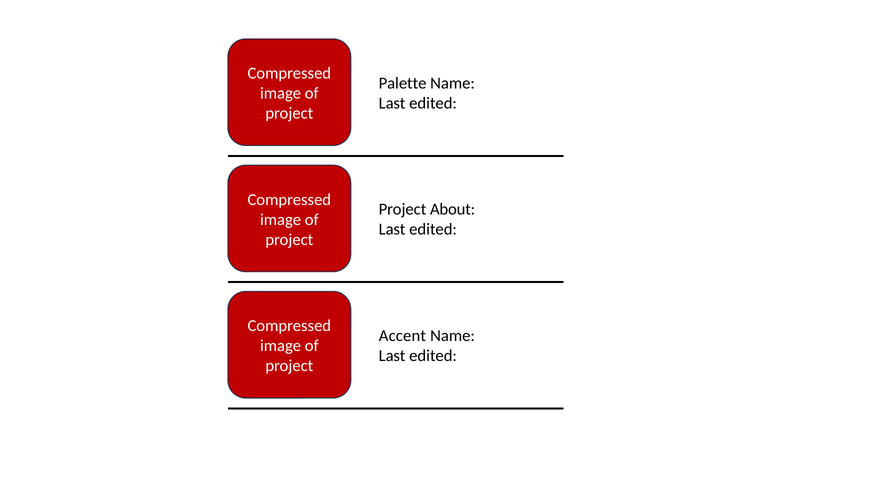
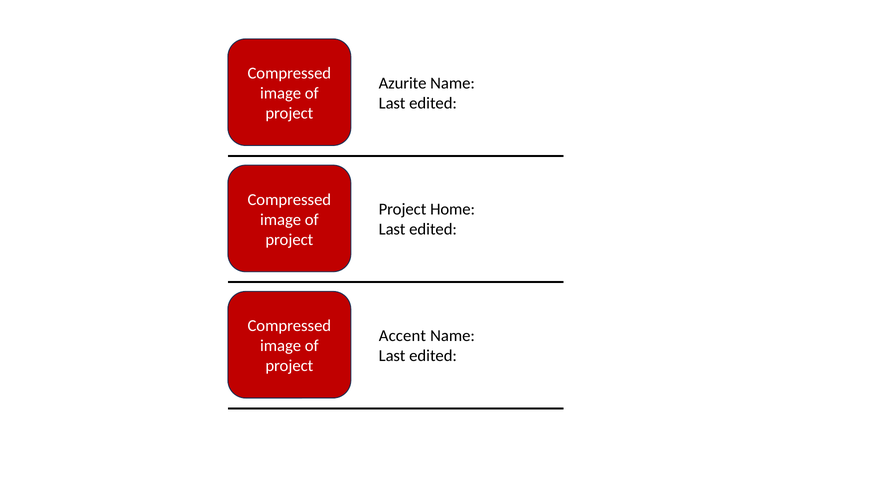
Palette: Palette -> Azurite (403, 83)
About: About -> Home (453, 209)
